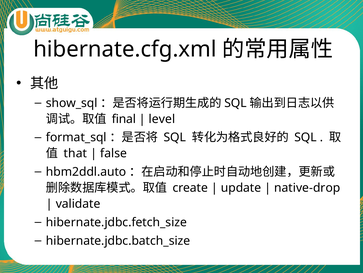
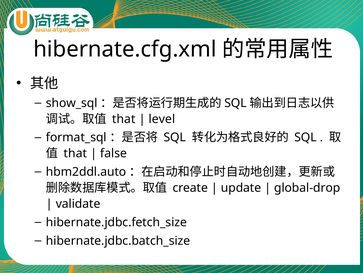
final: final -> that (124, 119)
native-drop: native-drop -> global-drop (307, 187)
